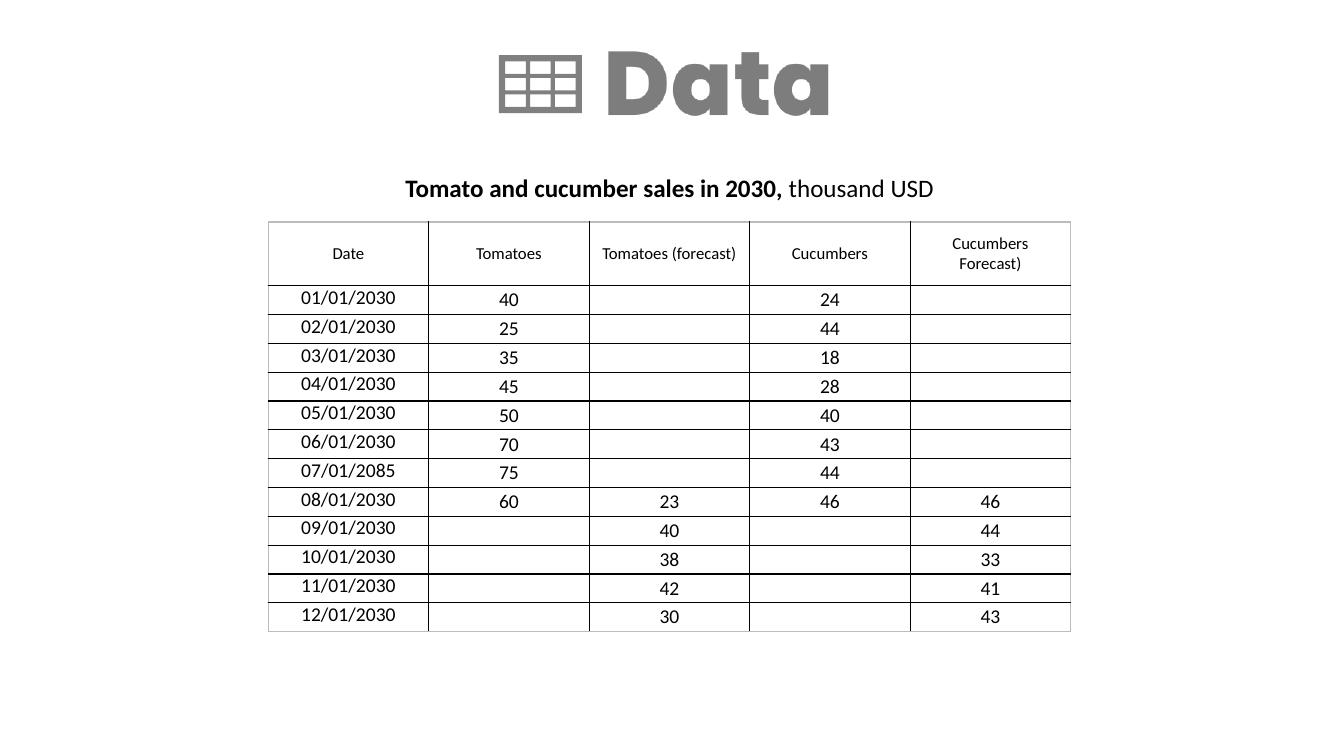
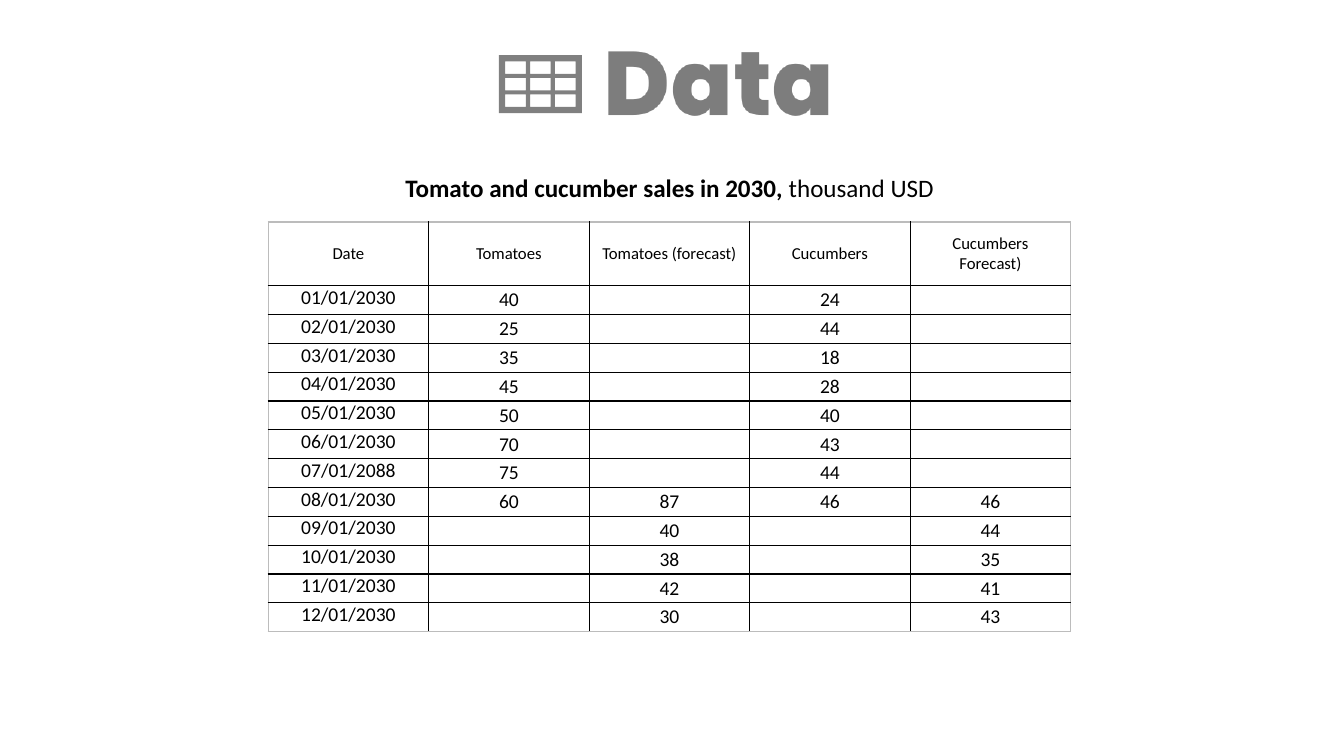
07/01/2085: 07/01/2085 -> 07/01/2088 (348, 471)
23: 23 -> 87 (669, 502)
38 33: 33 -> 35 (990, 560)
